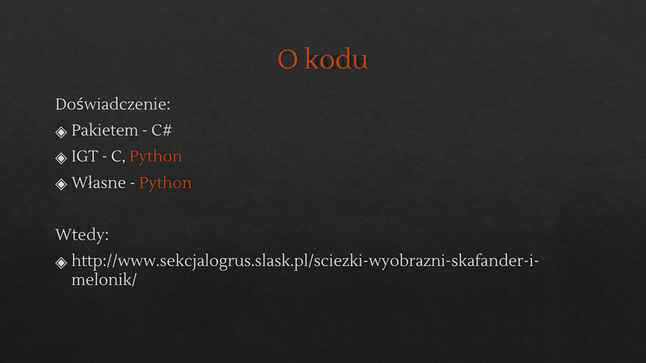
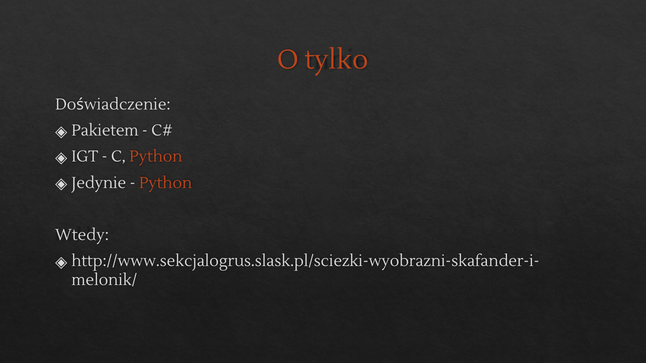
kodu: kodu -> tylko (336, 60)
Własne: Własne -> Jedynie (99, 183)
